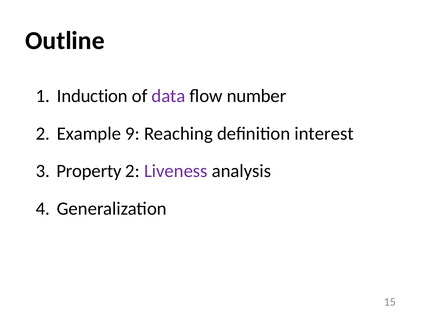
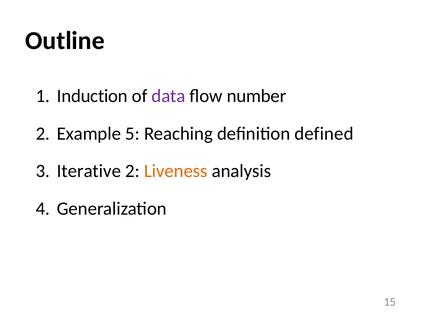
9: 9 -> 5 (133, 134)
interest: interest -> defined (324, 134)
Property: Property -> Iterative (89, 171)
Liveness colour: purple -> orange (176, 171)
